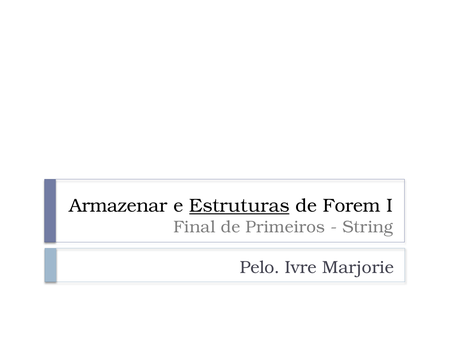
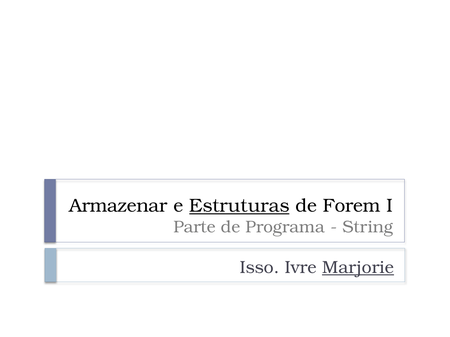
Final: Final -> Parte (195, 227)
Primeiros: Primeiros -> Programa (285, 227)
Pelo: Pelo -> Isso (260, 268)
Marjorie underline: none -> present (358, 268)
